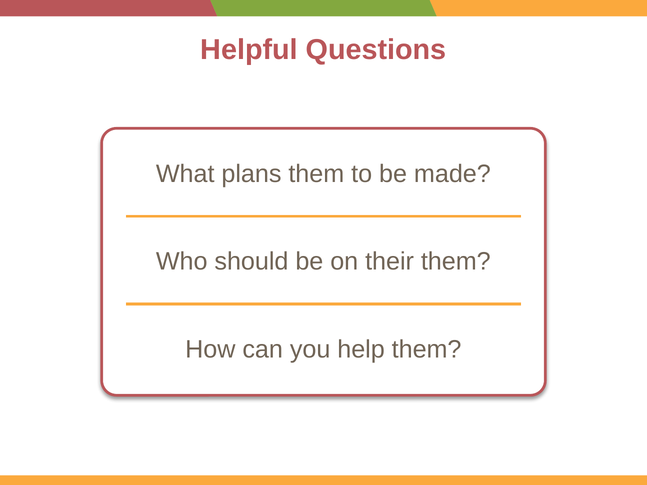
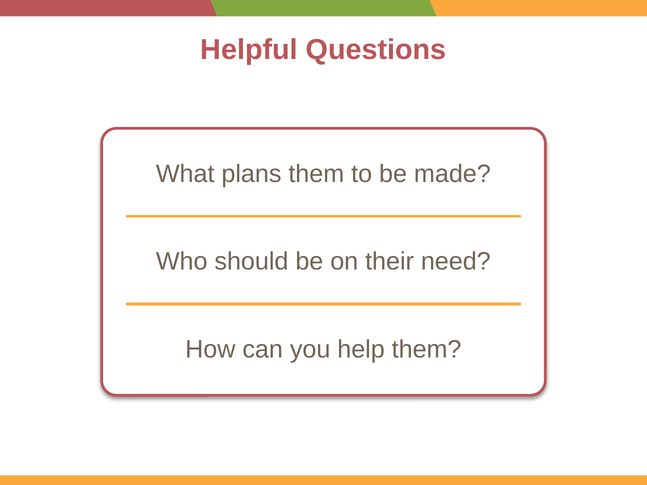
their them: them -> need (456, 262)
